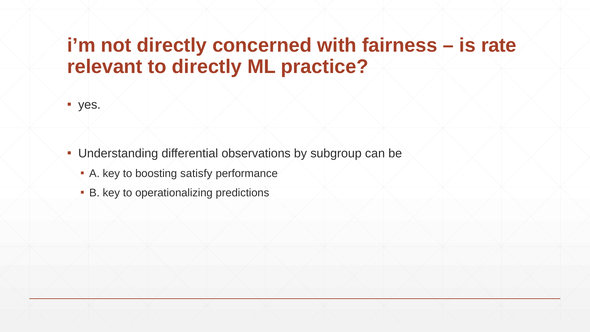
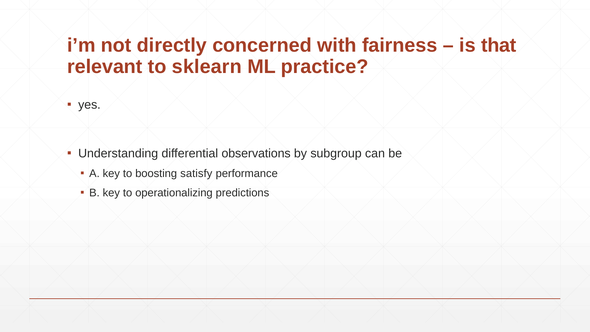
rate: rate -> that (499, 45)
to directly: directly -> sklearn (207, 67)
